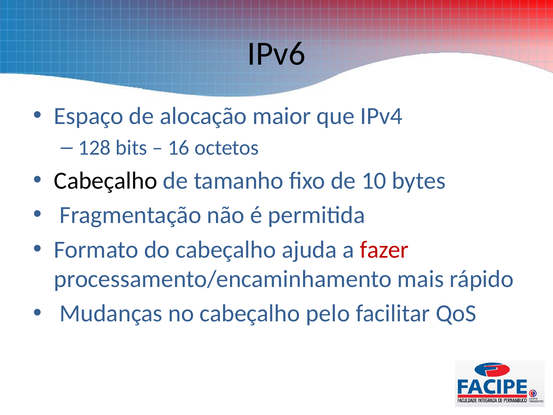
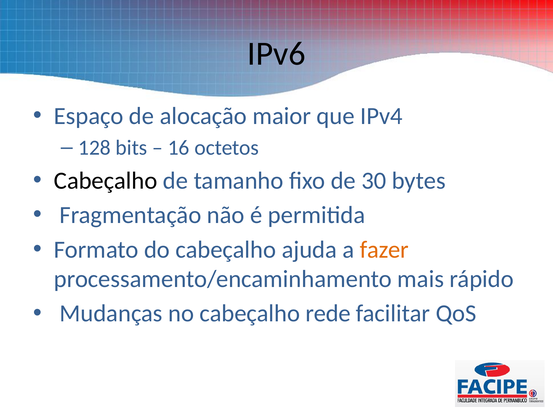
10: 10 -> 30 (374, 181)
fazer colour: red -> orange (384, 249)
pelo: pelo -> rede (328, 313)
